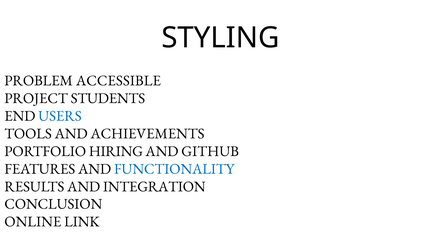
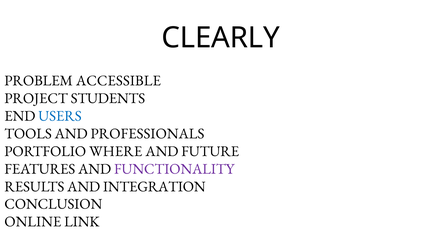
STYLING: STYLING -> CLEARLY (221, 38)
ACHIEVEMENTS: ACHIEVEMENTS -> PROFESSIONALS (147, 134)
HIRING: HIRING -> WHERE (116, 151)
GITHUB: GITHUB -> FUTURE (210, 151)
FUNCTIONALITY colour: blue -> purple (174, 169)
